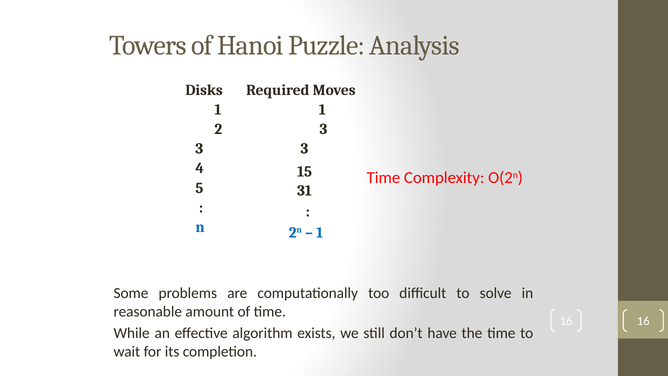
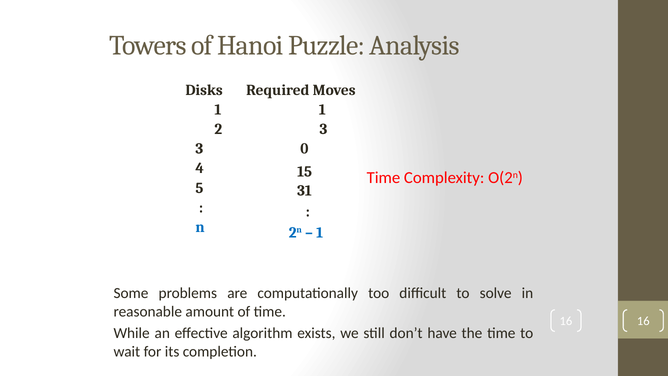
3: 3 -> 0 (304, 149)
